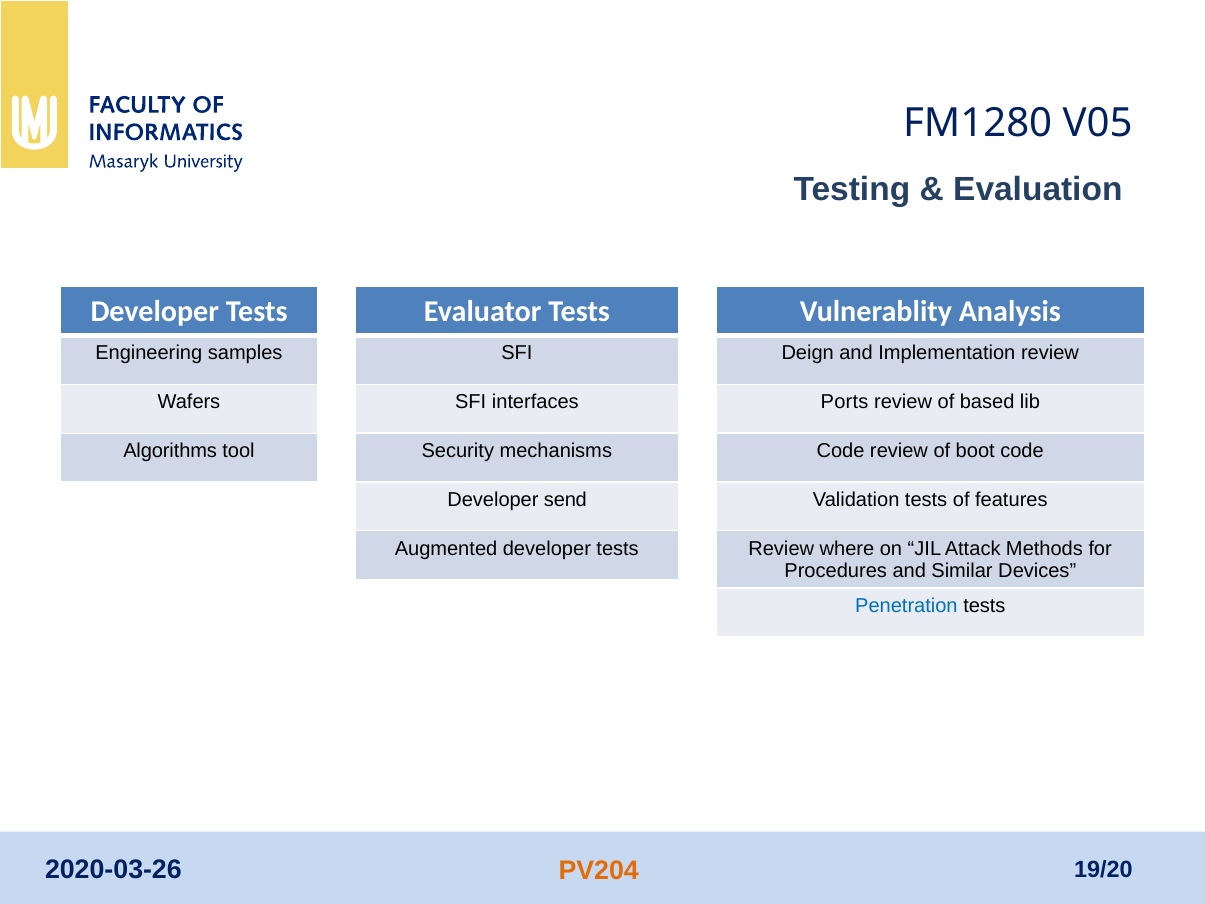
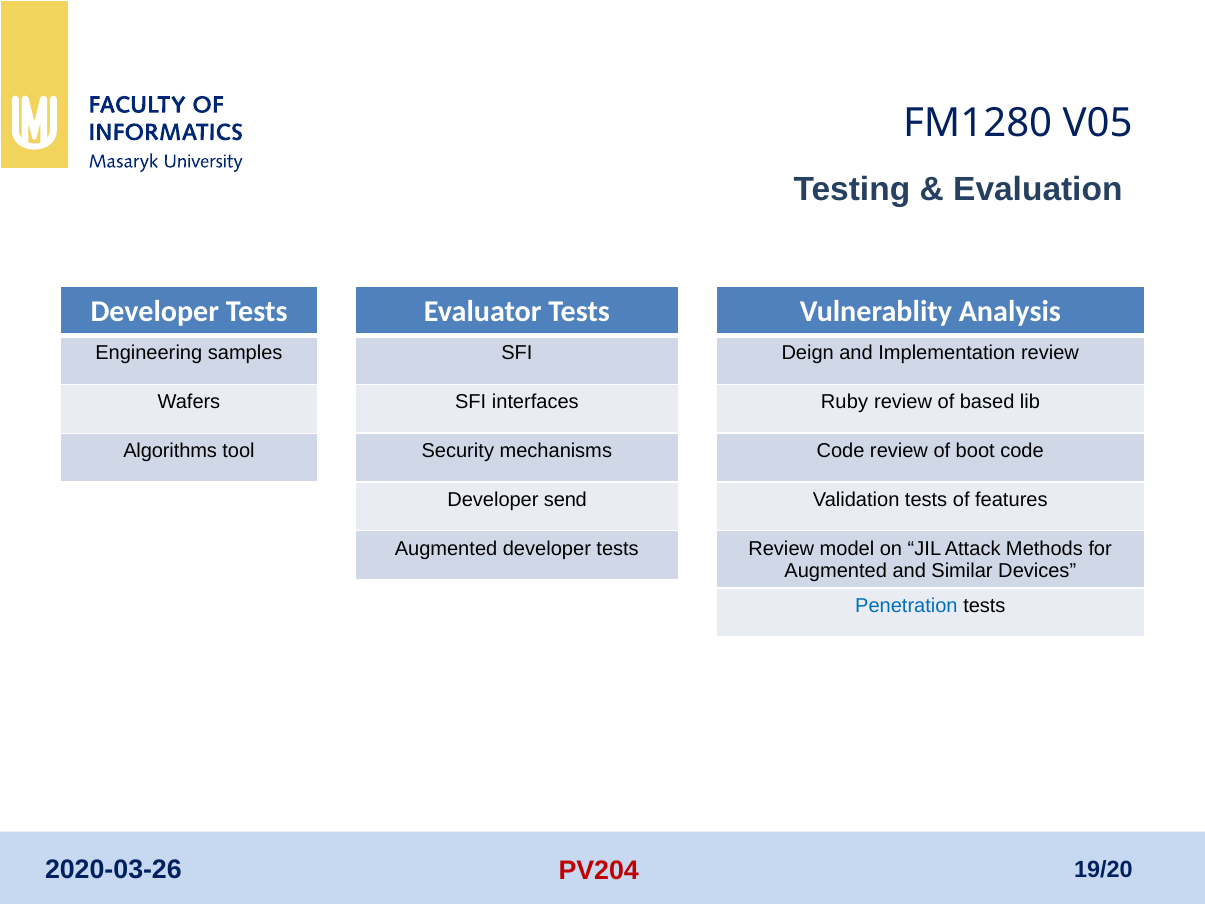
Ports: Ports -> Ruby (845, 402)
where: where -> model (847, 548)
Procedures: Procedures -> Augmented (836, 571)
PV204 colour: orange -> red (599, 870)
